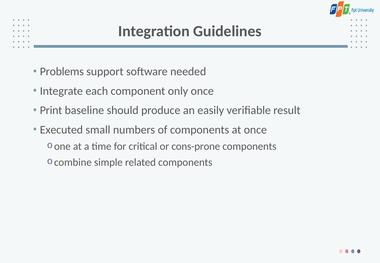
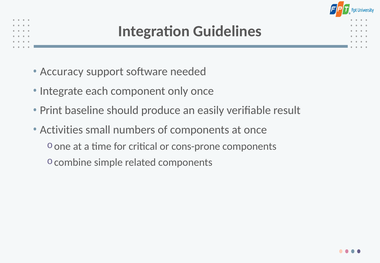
Problems: Problems -> Accuracy (62, 72)
Executed: Executed -> Activities (61, 130)
